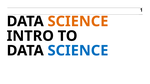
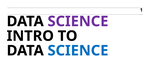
SCIENCE colour: orange -> purple (78, 21)
